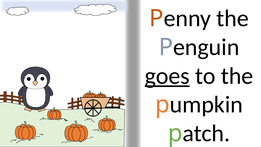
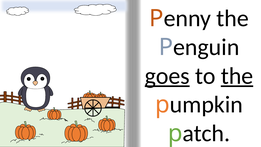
the underline: none -> present (237, 76)
